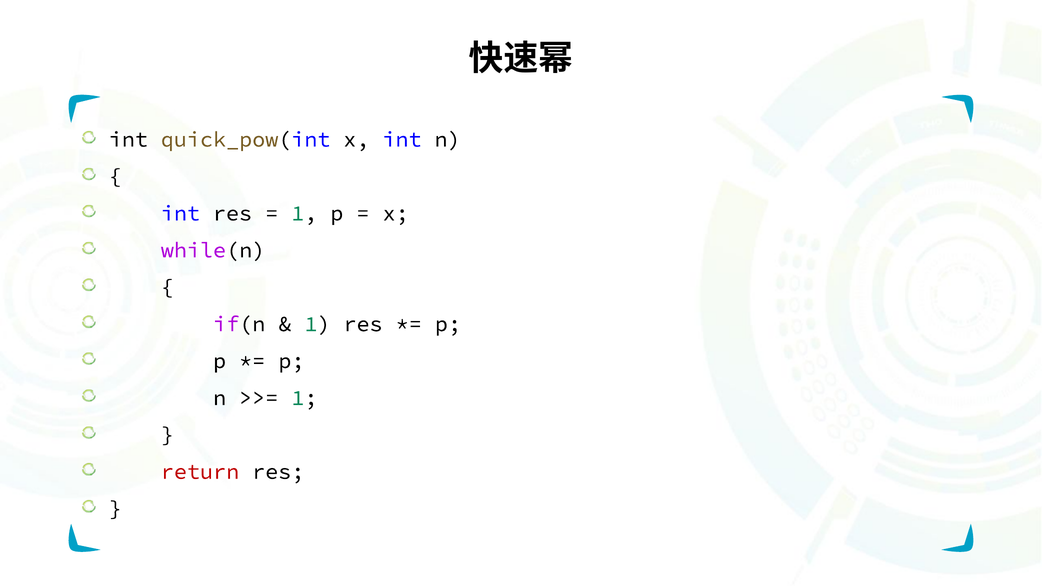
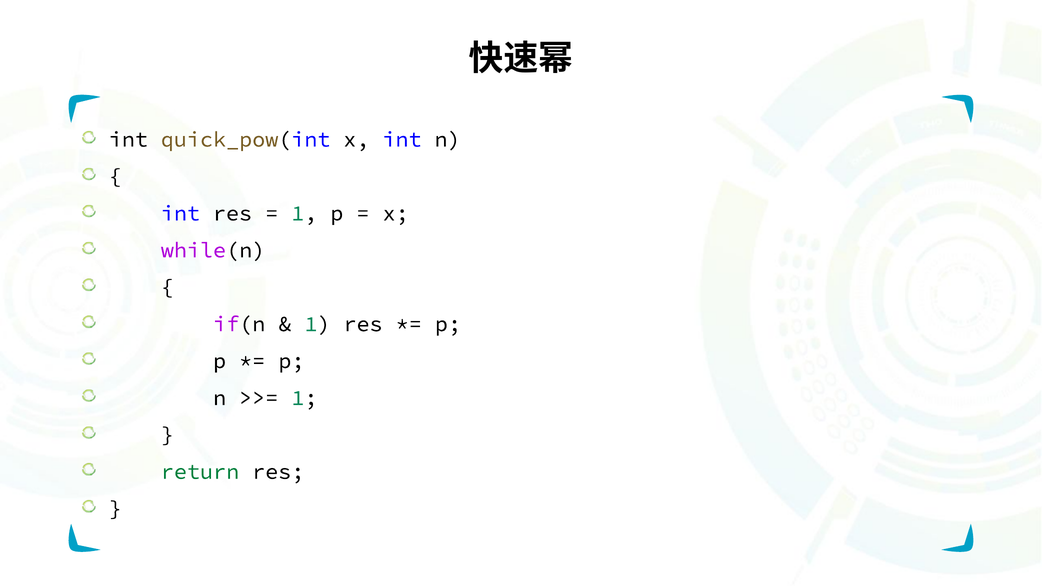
return colour: red -> green (200, 472)
